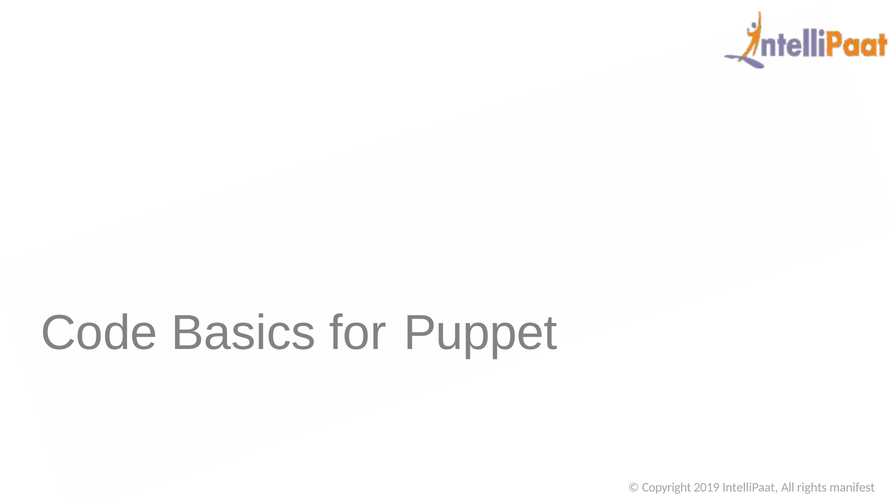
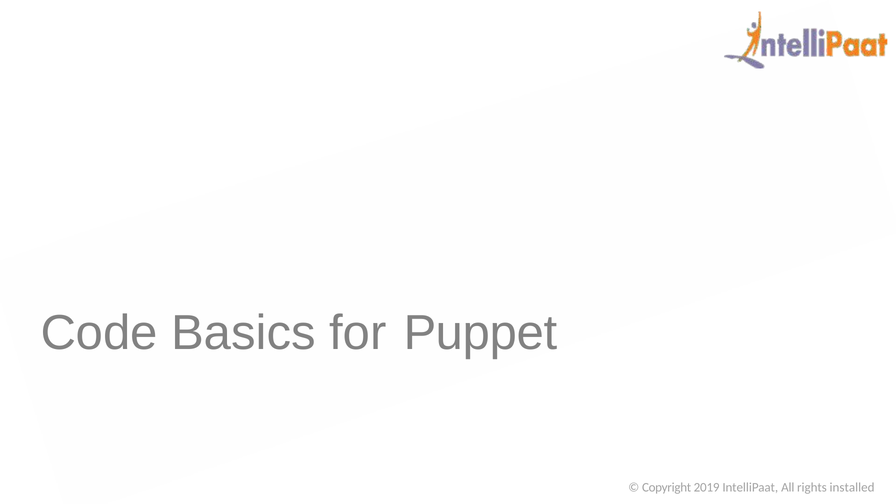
manifest: manifest -> installed (852, 488)
